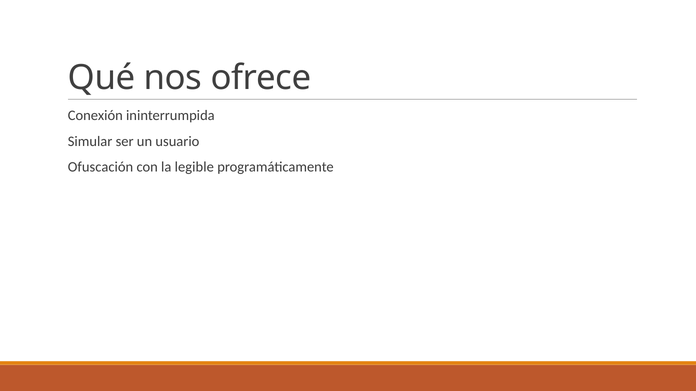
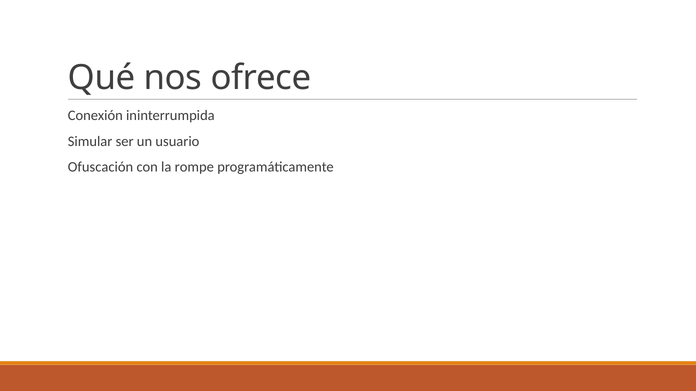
legible: legible -> rompe (194, 167)
